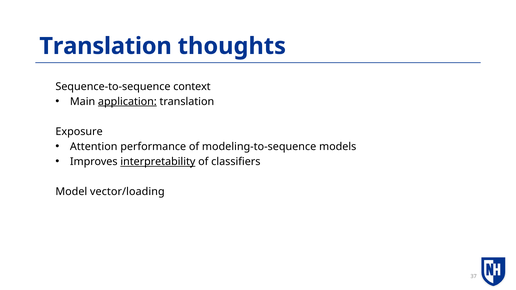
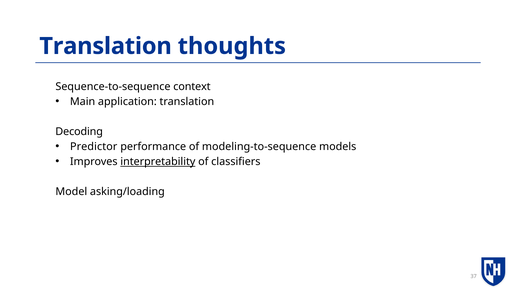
application underline: present -> none (127, 102)
Exposure: Exposure -> Decoding (79, 132)
Attention: Attention -> Predictor (94, 147)
vector/loading: vector/loading -> asking/loading (127, 192)
